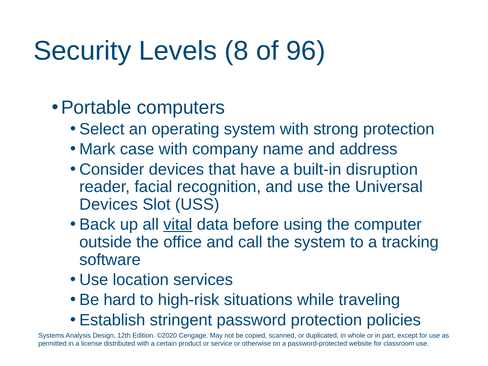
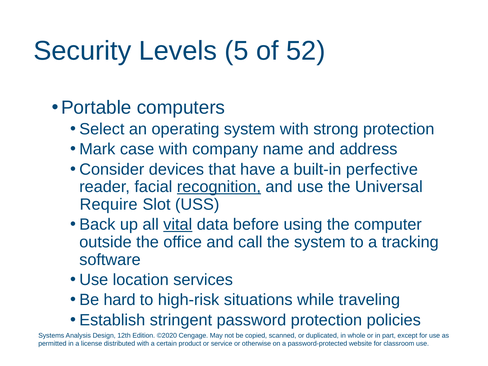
8: 8 -> 5 (237, 51)
96: 96 -> 52 (306, 51)
disruption: disruption -> perfective (382, 169)
recognition underline: none -> present (219, 187)
Devices: Devices -> Require (109, 204)
